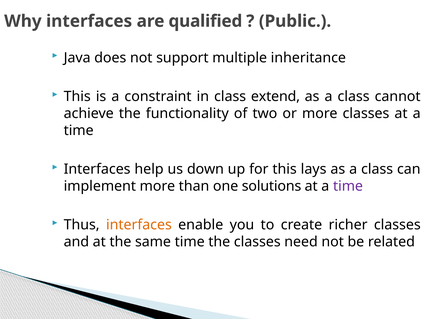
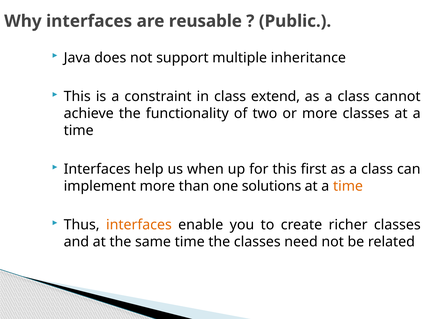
qualified: qualified -> reusable (205, 21)
down: down -> when (205, 169)
lays: lays -> first (314, 169)
time colour: purple -> orange (348, 186)
